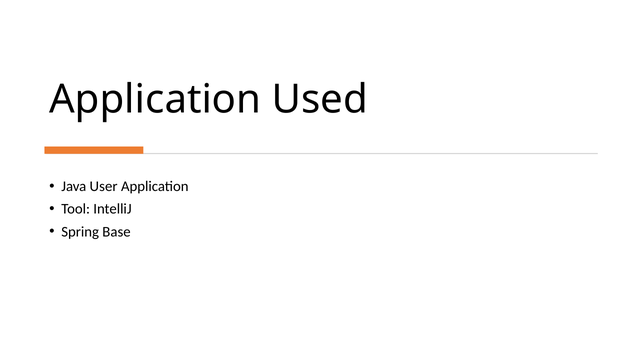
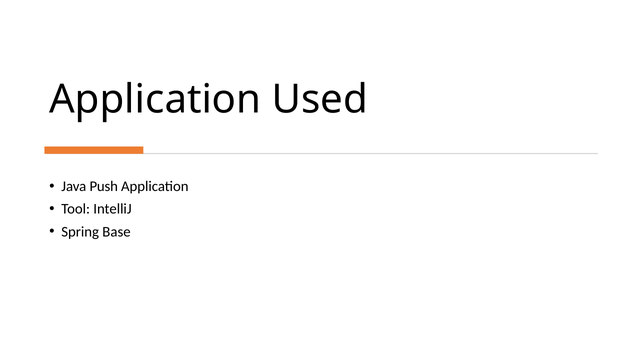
User: User -> Push (104, 187)
